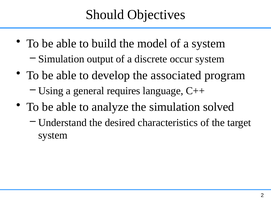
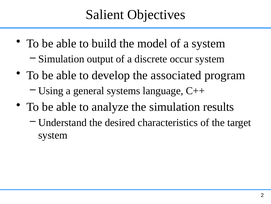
Should: Should -> Salient (105, 14)
requires: requires -> systems (123, 90)
solved: solved -> results (219, 107)
